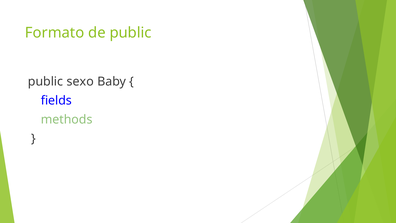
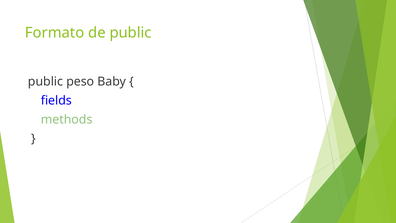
sexo: sexo -> peso (80, 81)
